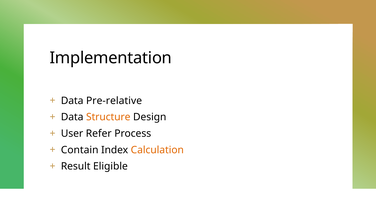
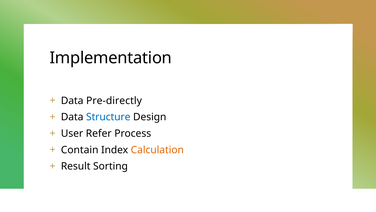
Pre-relative: Pre-relative -> Pre-directly (114, 100)
Structure colour: orange -> blue (108, 117)
Eligible: Eligible -> Sorting (110, 166)
